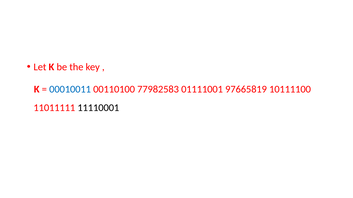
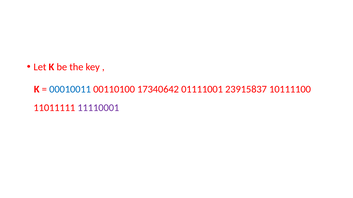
77982583: 77982583 -> 17340642 (158, 89)
97665819: 97665819 -> 23915837 (246, 89)
11110001 colour: black -> purple (98, 108)
